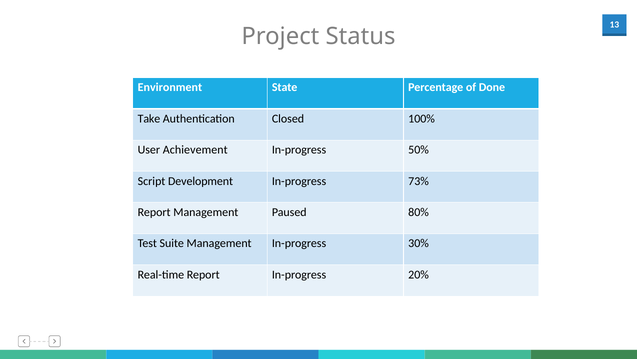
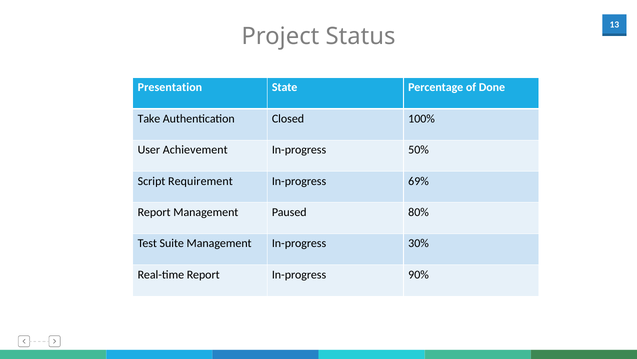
Environment: Environment -> Presentation (170, 87)
Development: Development -> Requirement (200, 181)
73%: 73% -> 69% (419, 181)
20%: 20% -> 90% (419, 274)
